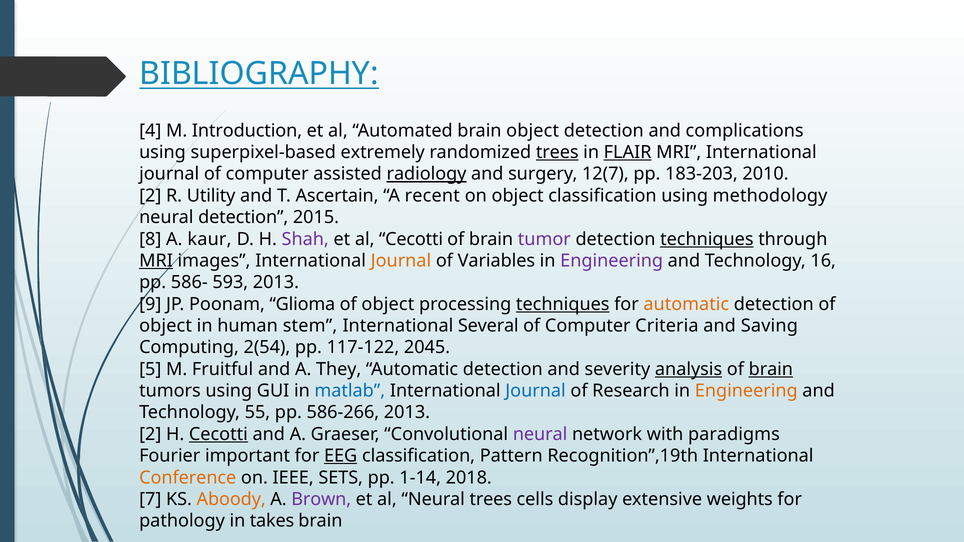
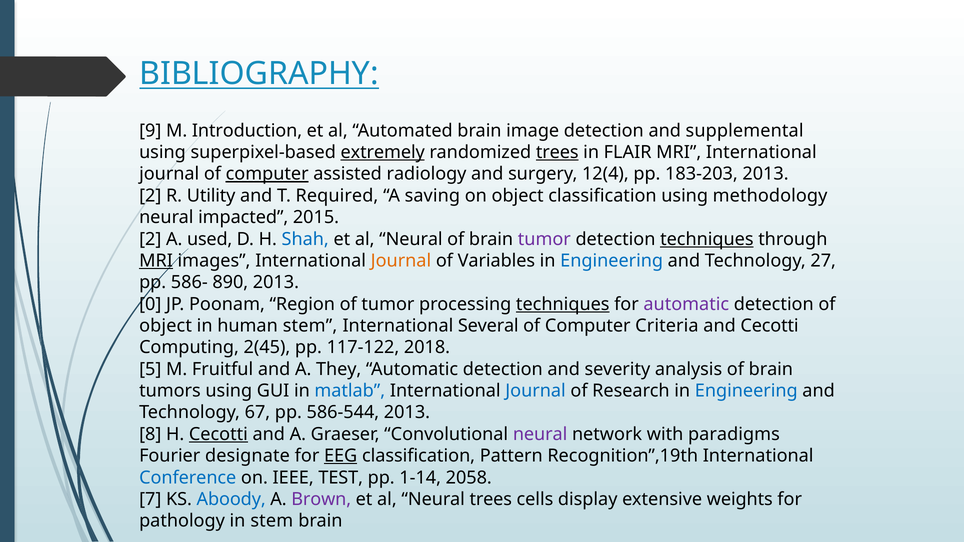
4: 4 -> 9 (150, 131)
brain object: object -> image (533, 131)
complications: complications -> supplemental (745, 131)
extremely underline: none -> present (383, 152)
FLAIR underline: present -> none (628, 152)
computer underline: none -> present (267, 174)
radiology underline: present -> none (427, 174)
12(7: 12(7 -> 12(4 (605, 174)
183-203 2010: 2010 -> 2013 (766, 174)
Ascertain: Ascertain -> Required (337, 196)
recent: recent -> saving (432, 196)
neural detection: detection -> impacted (243, 217)
8: 8 -> 2 (150, 239)
kaur: kaur -> used (210, 239)
Shah colour: purple -> blue (305, 239)
Cecotti: Cecotti -> Neural (411, 239)
Engineering colour: purple -> blue (612, 261)
16: 16 -> 27 (823, 261)
593: 593 -> 890 (230, 283)
9: 9 -> 0 (150, 304)
Glioma: Glioma -> Region (302, 304)
object: object -> tumor (388, 304)
automatic colour: orange -> purple (686, 304)
and Saving: Saving -> Cecotti (770, 326)
2(54: 2(54 -> 2(45 (267, 348)
2045: 2045 -> 2018 (427, 348)
analysis underline: present -> none (689, 369)
brain underline: present -> none (771, 369)
Engineering colour: orange -> blue (746, 391)
55: 55 -> 67 (257, 413)
586-266: 586-266 -> 586-544 (343, 413)
2: 2 -> 8 (150, 434)
important: important -> designate (247, 456)
Conference colour: orange -> blue (188, 478)
SETS: SETS -> TEST (341, 478)
2018: 2018 -> 2058 (469, 478)
Aboody colour: orange -> blue (231, 499)
in takes: takes -> stem (272, 521)
